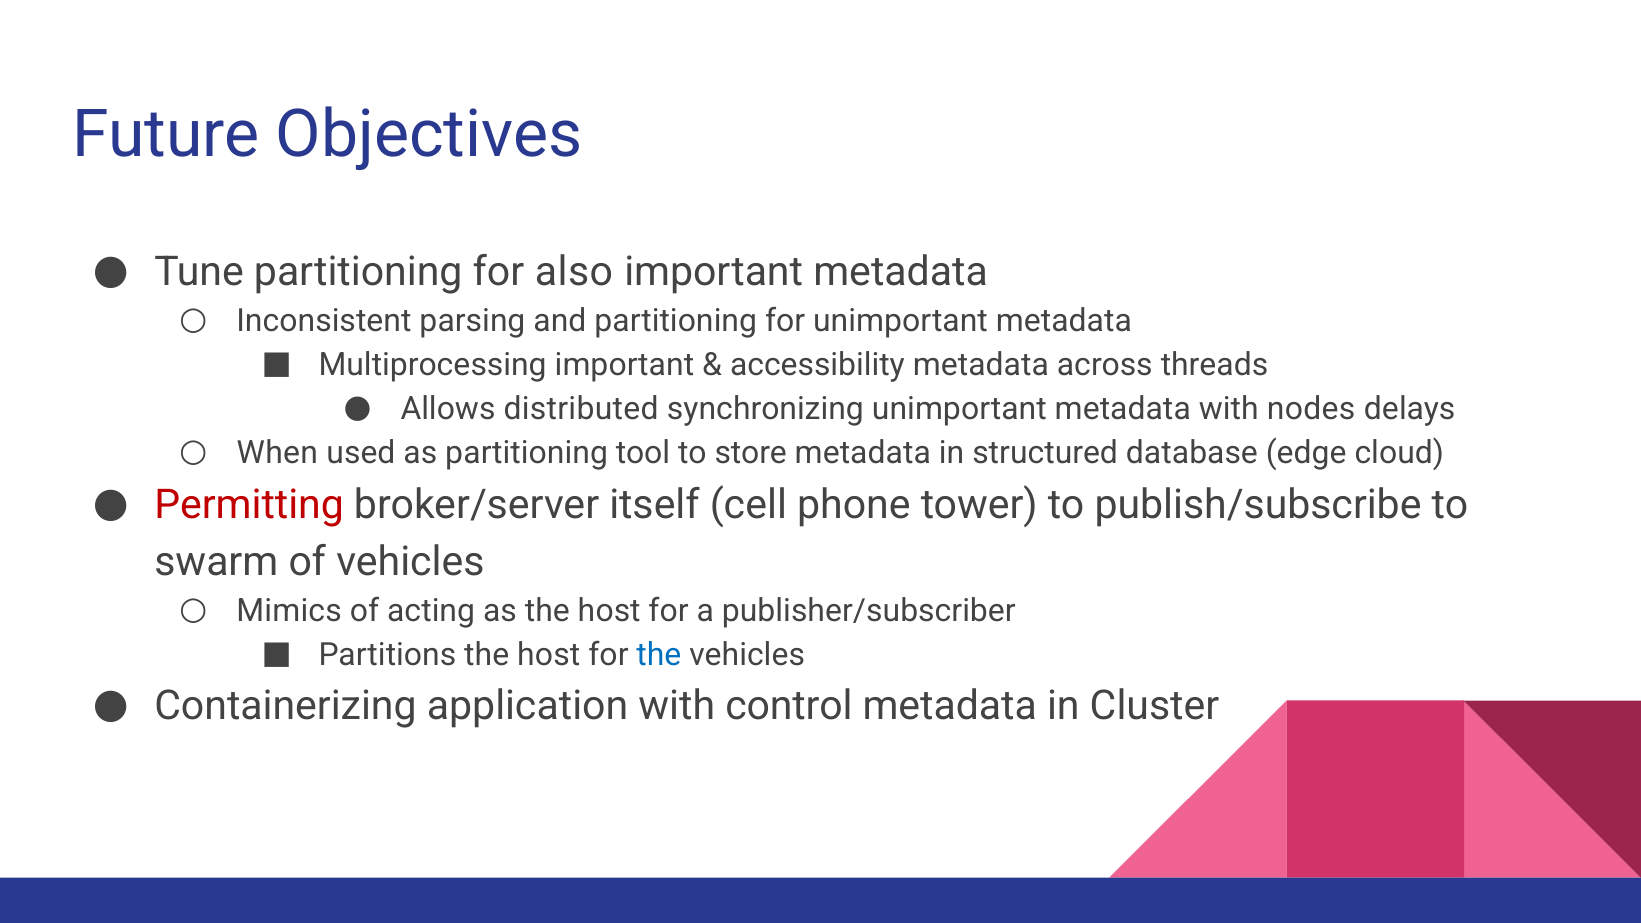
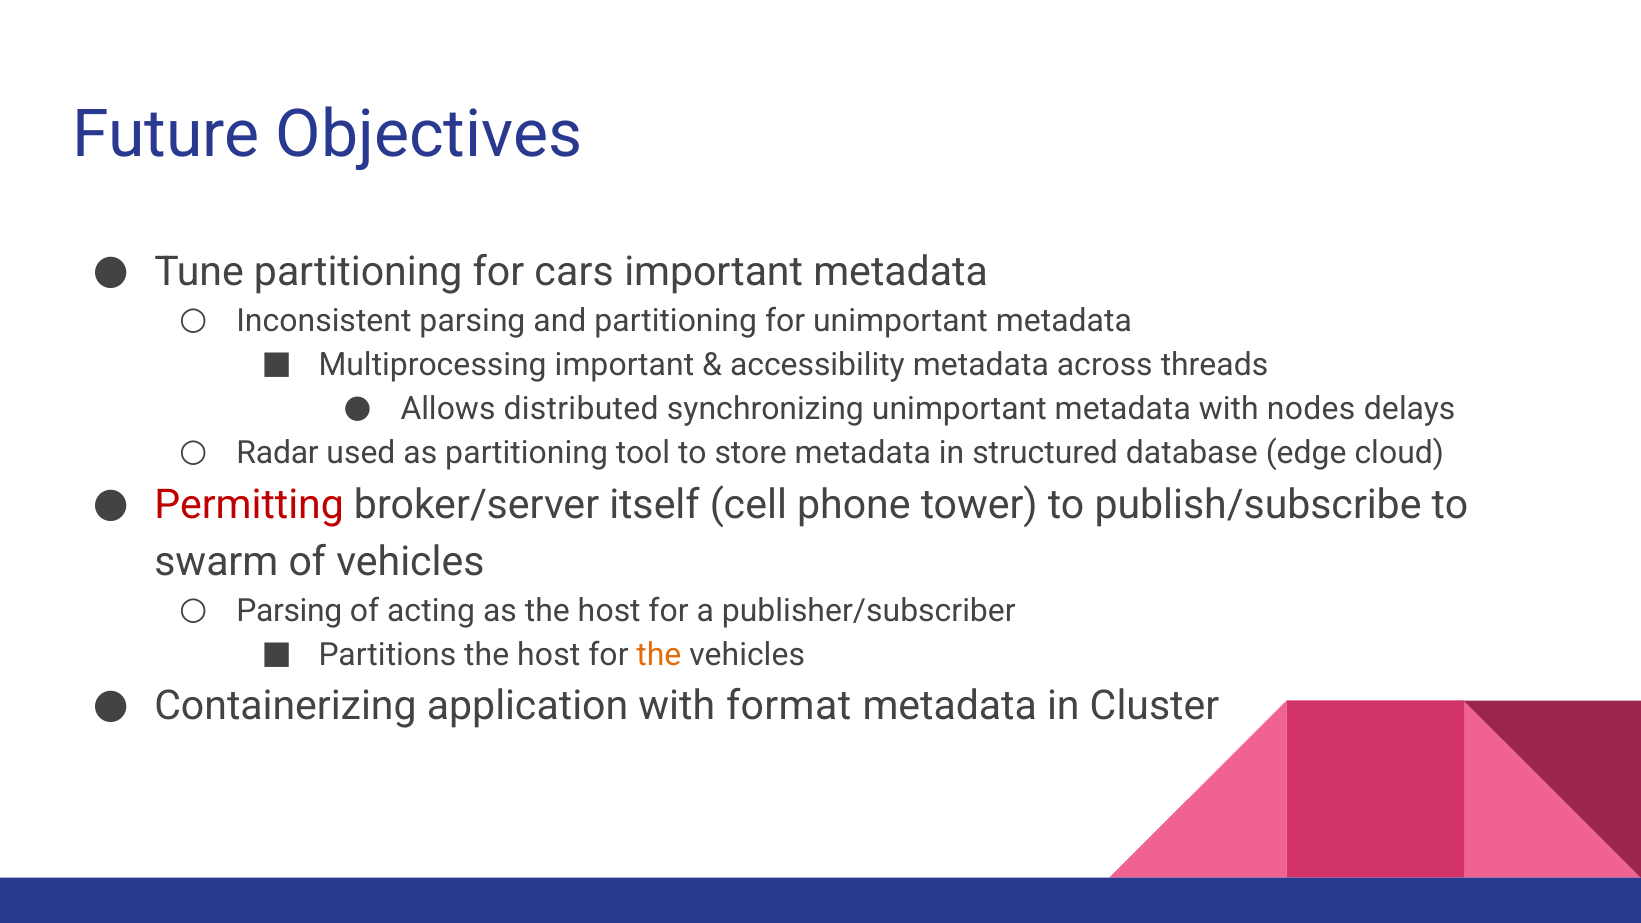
also: also -> cars (574, 272)
When: When -> Radar (278, 453)
Mimics: Mimics -> Parsing (289, 611)
the colour: blue -> orange (659, 655)
control: control -> format (789, 706)
